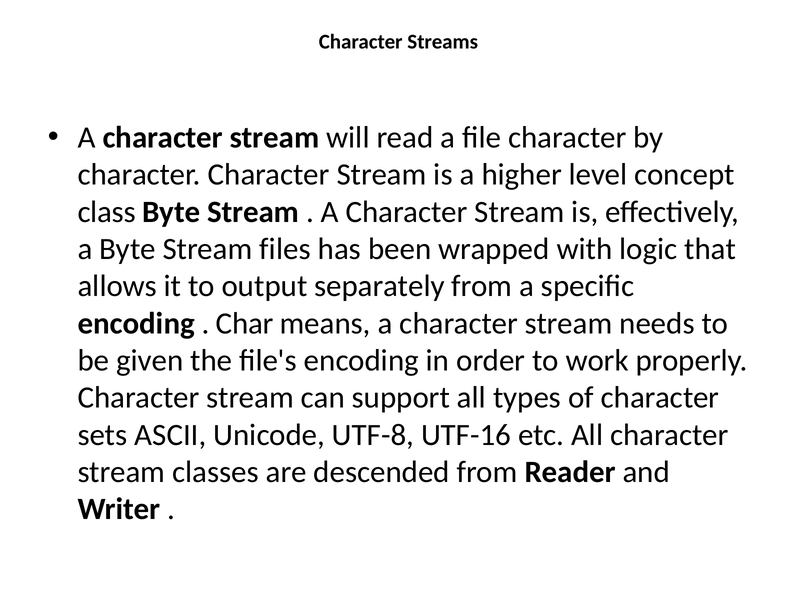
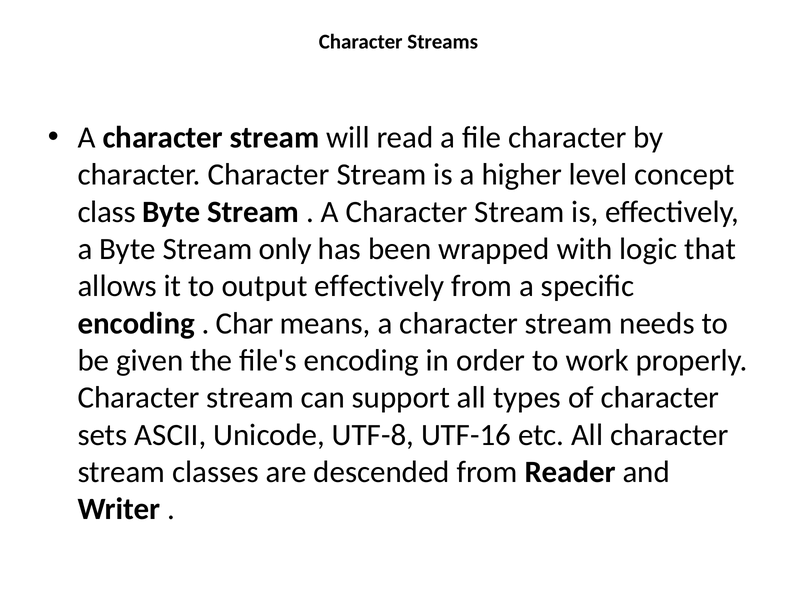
files: files -> only (285, 249)
output separately: separately -> effectively (379, 287)
